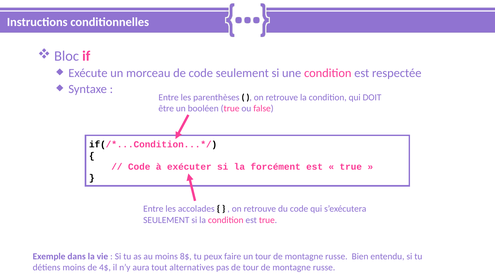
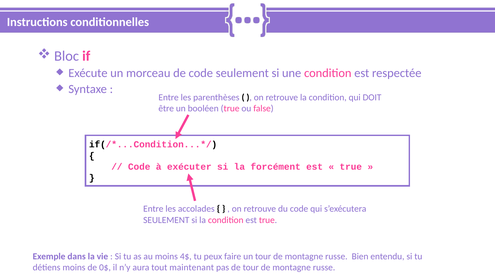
8$: 8$ -> 4$ (186, 257)
4$: 4$ -> 0$ (105, 268)
alternatives: alternatives -> maintenant (192, 268)
